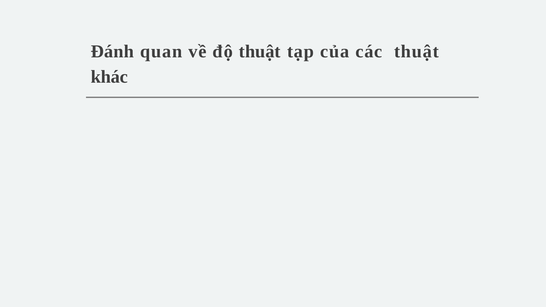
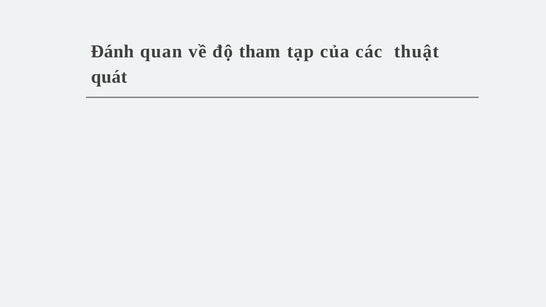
độ thuật: thuật -> tham (260, 51)
khác: khác -> quát (109, 77)
